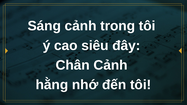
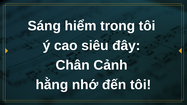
Sáng cảnh: cảnh -> hiểm (81, 26)
